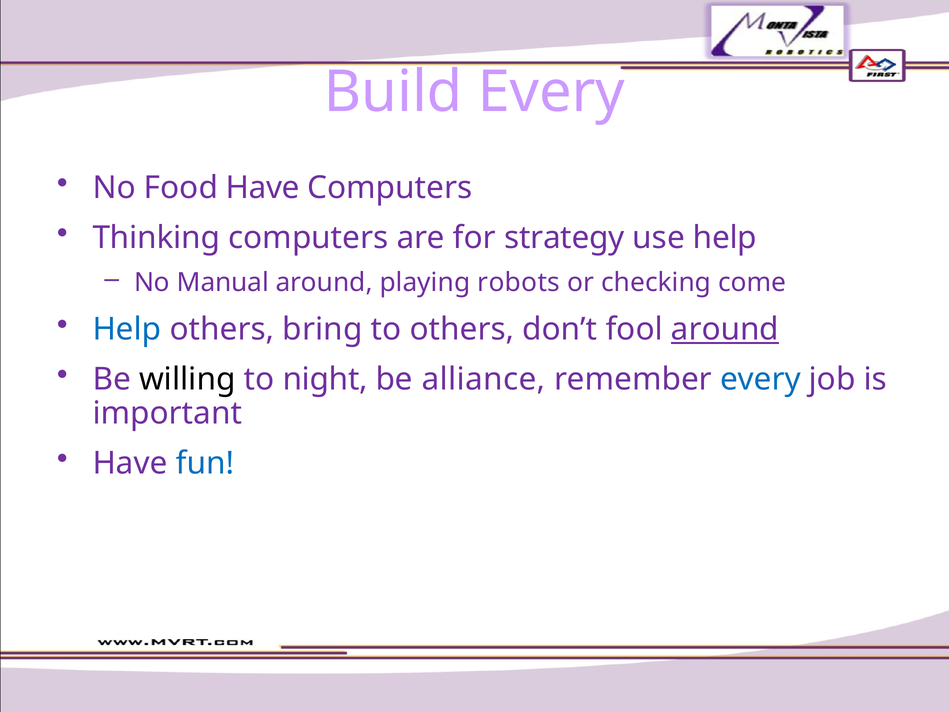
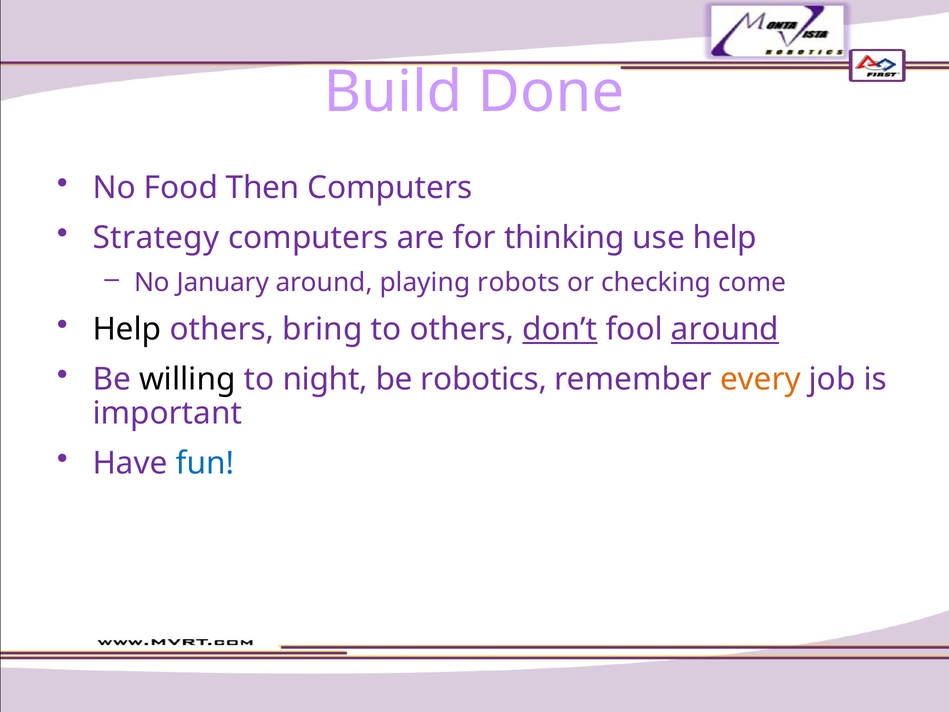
Build Every: Every -> Done (551, 92)
Food Have: Have -> Then (263, 188)
Thinking: Thinking -> Strategy (156, 238)
strategy: strategy -> thinking (564, 238)
Manual: Manual -> January (223, 282)
Help colour: blue -> black (127, 329)
don’t underline: none -> present (560, 329)
alliance: alliance -> robotics (484, 379)
every colour: blue -> orange (760, 379)
